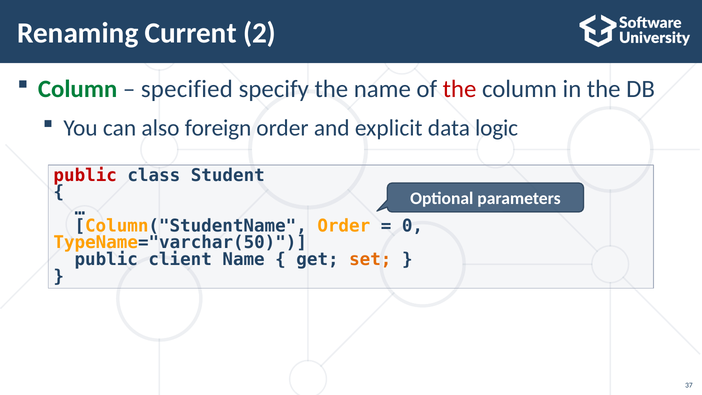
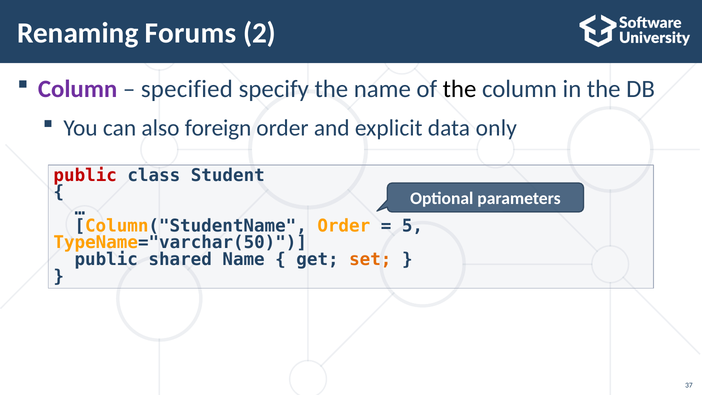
Current: Current -> Forums (191, 33)
Column colour: green -> purple (78, 89)
the colour: red -> black (460, 89)
logic: logic -> only (496, 128)
0: 0 -> 5 (412, 226)
client: client -> shared (180, 259)
